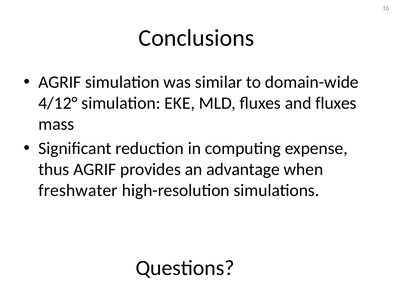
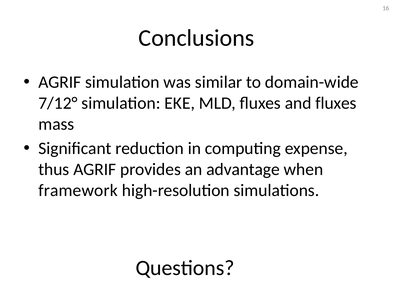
4/12°: 4/12° -> 7/12° (58, 103)
freshwater: freshwater -> framework (78, 191)
